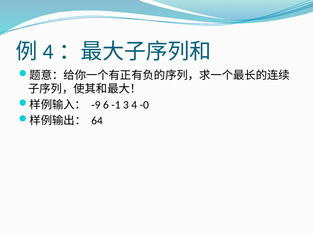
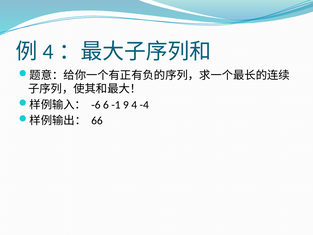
9: 9 -> 6 (98, 105)
3: 3 -> 9 (126, 105)
-0: -0 -> -4 (144, 105)
64: 64 -> 66 (97, 121)
